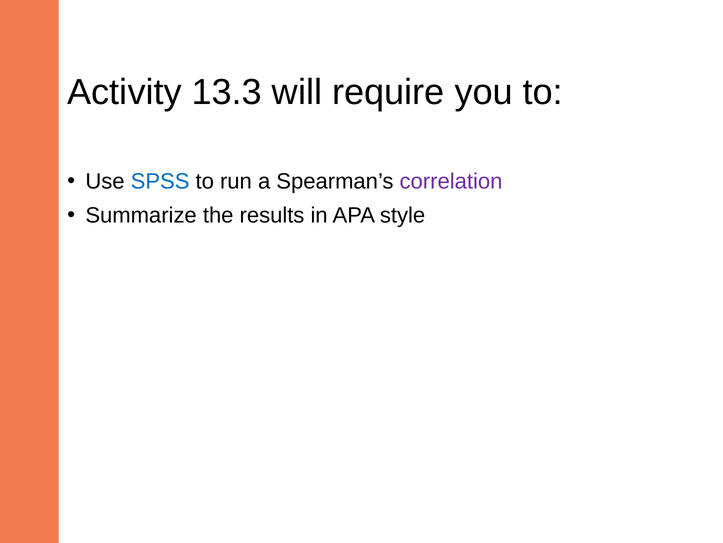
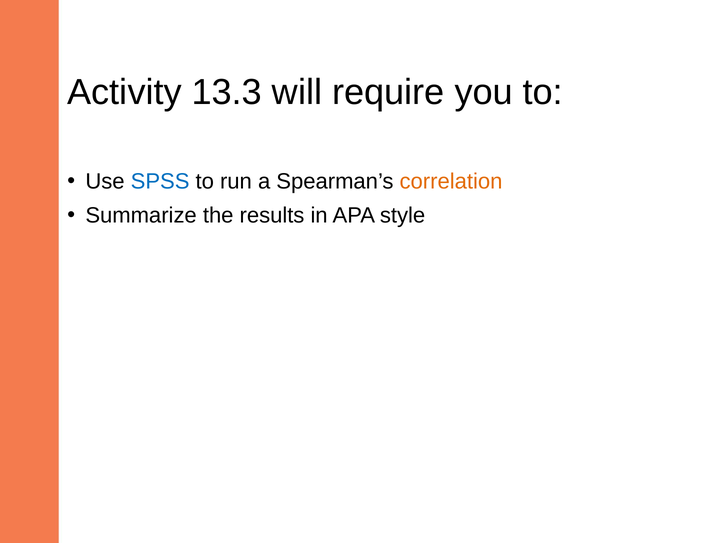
correlation colour: purple -> orange (451, 181)
